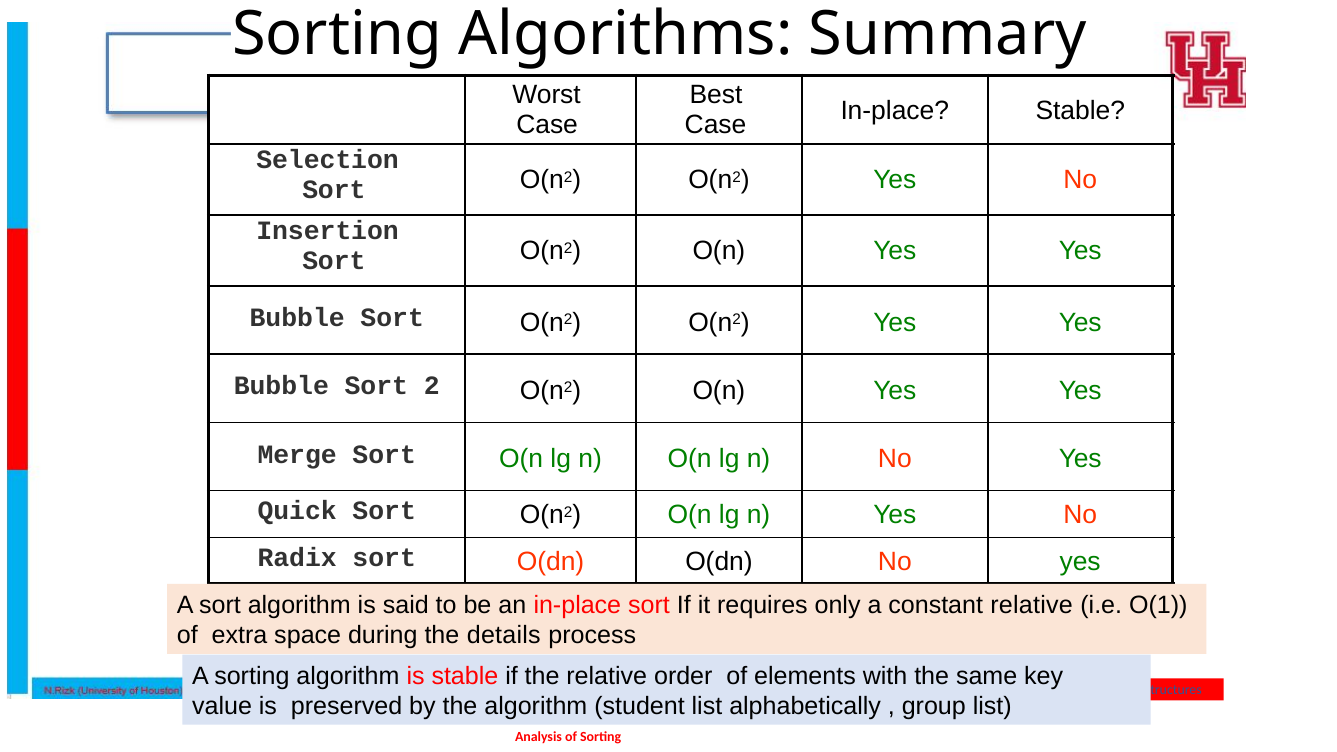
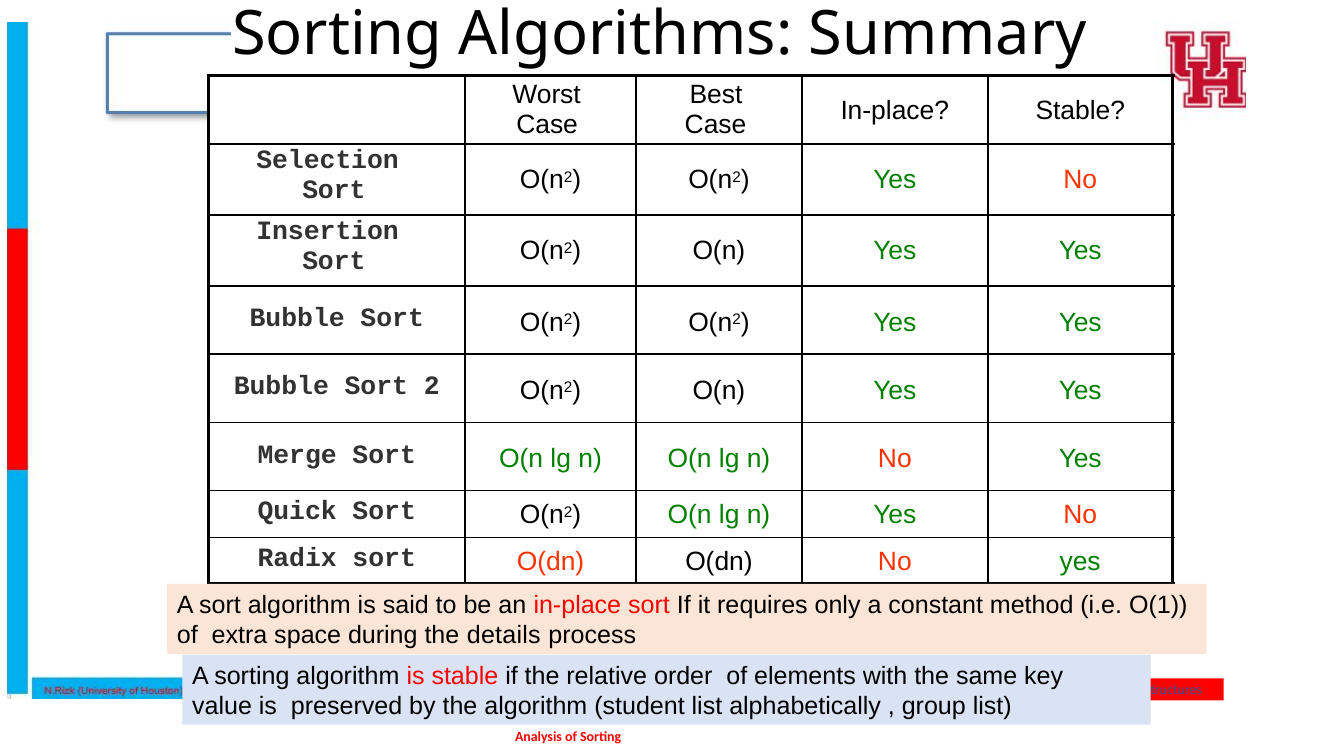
constant relative: relative -> method (1032, 606)
